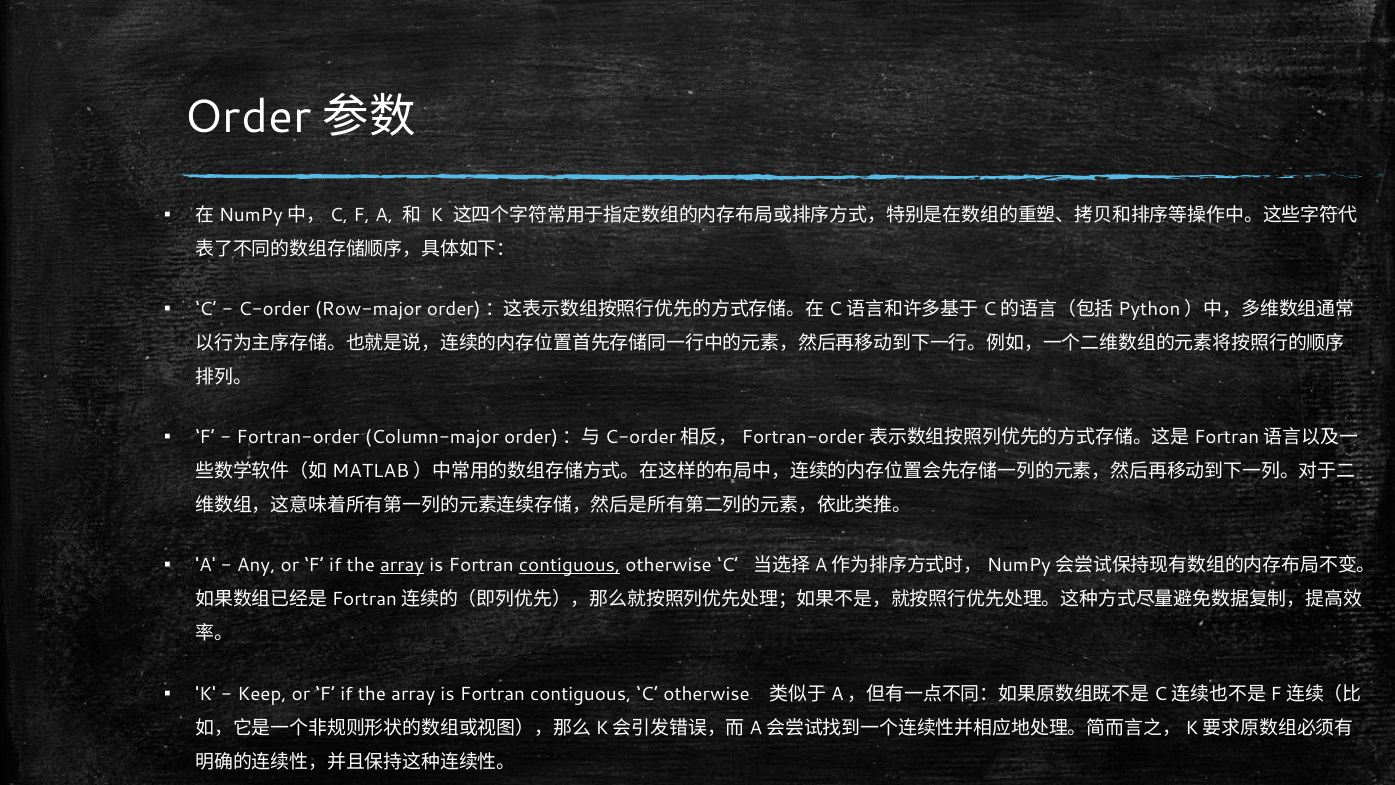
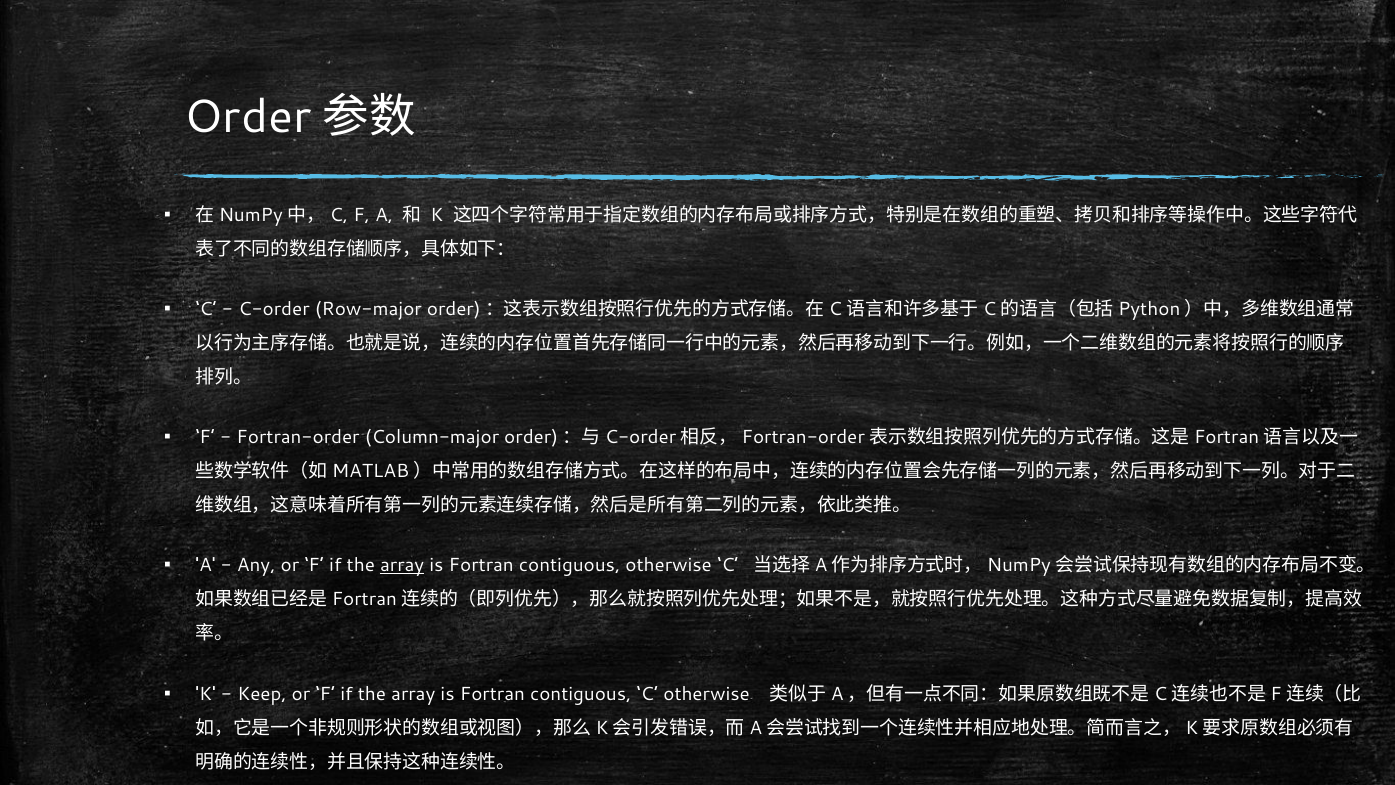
contiguous underline: present -> none (570, 566)
